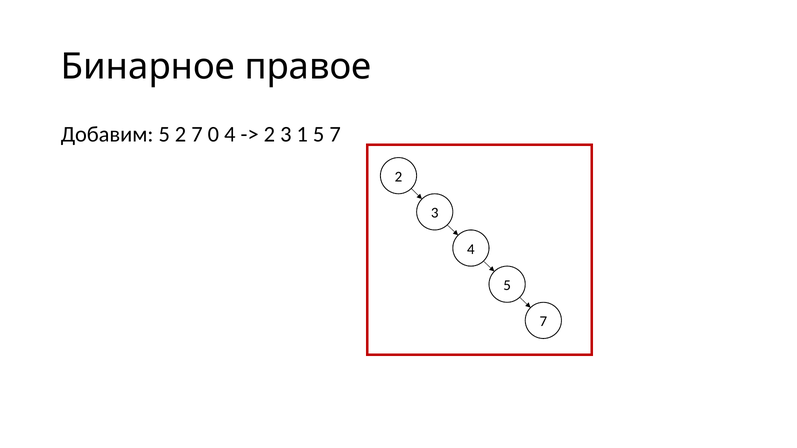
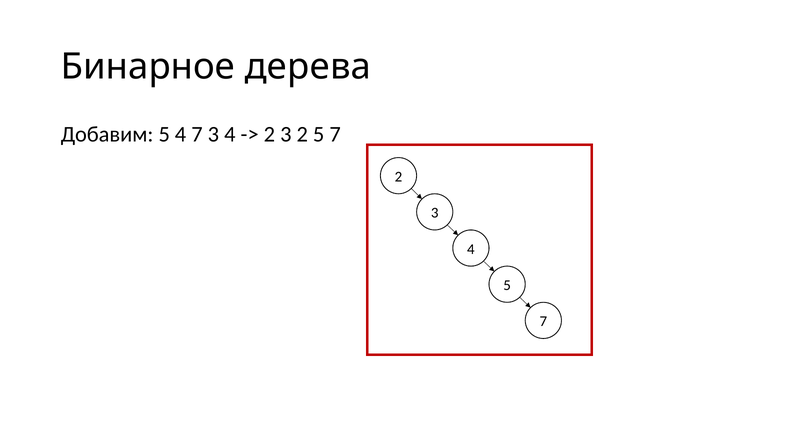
правое: правое -> дерева (308, 67)
5 2: 2 -> 4 (181, 134)
7 0: 0 -> 3 (213, 134)
3 1: 1 -> 2 (302, 134)
